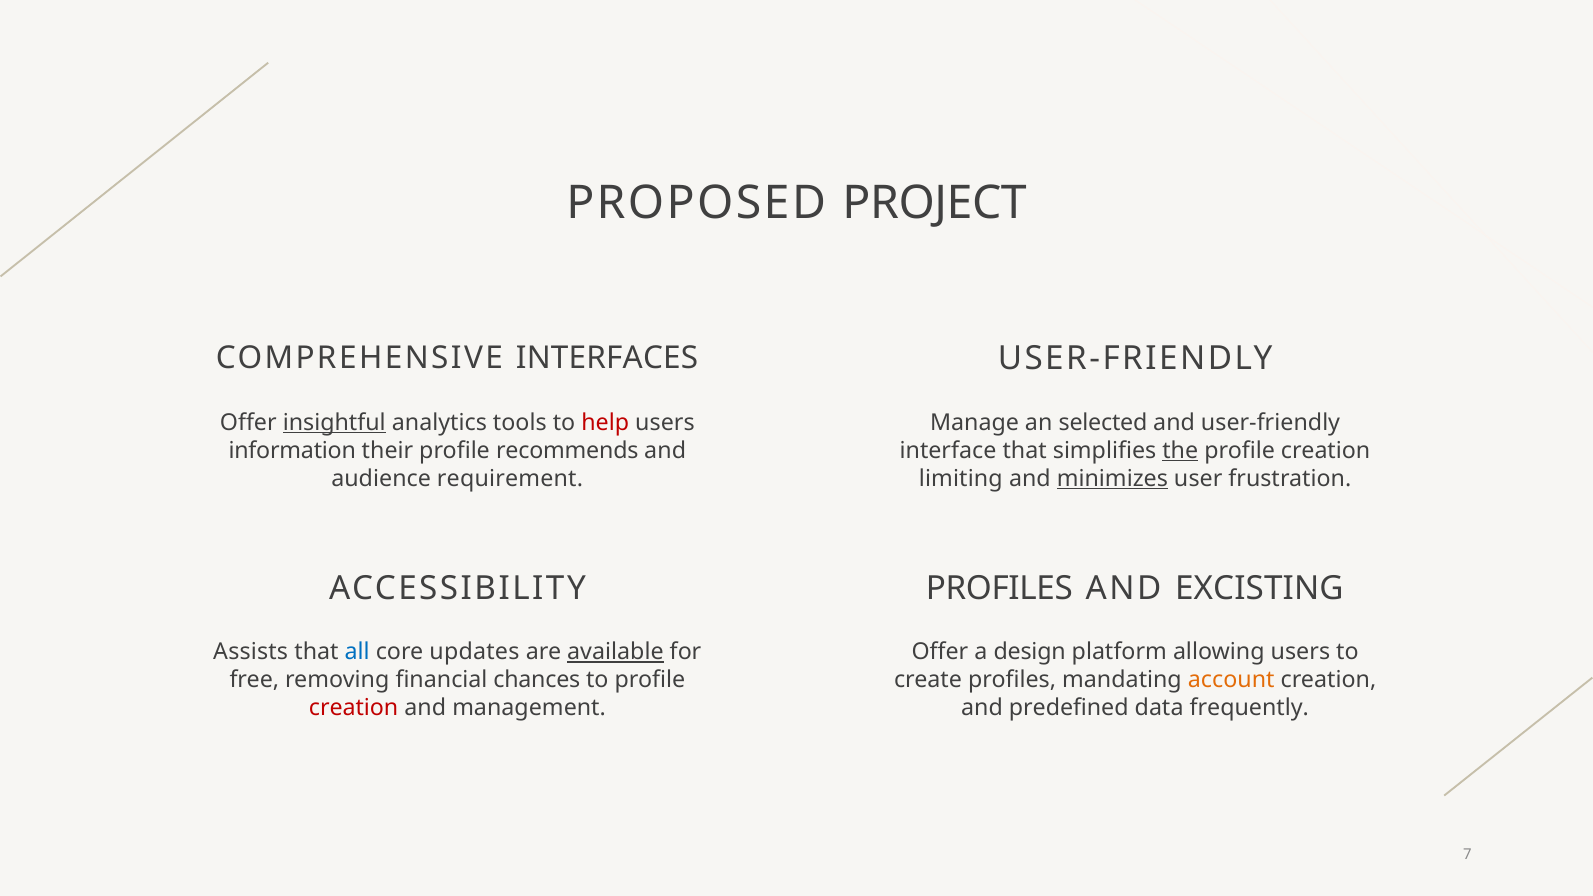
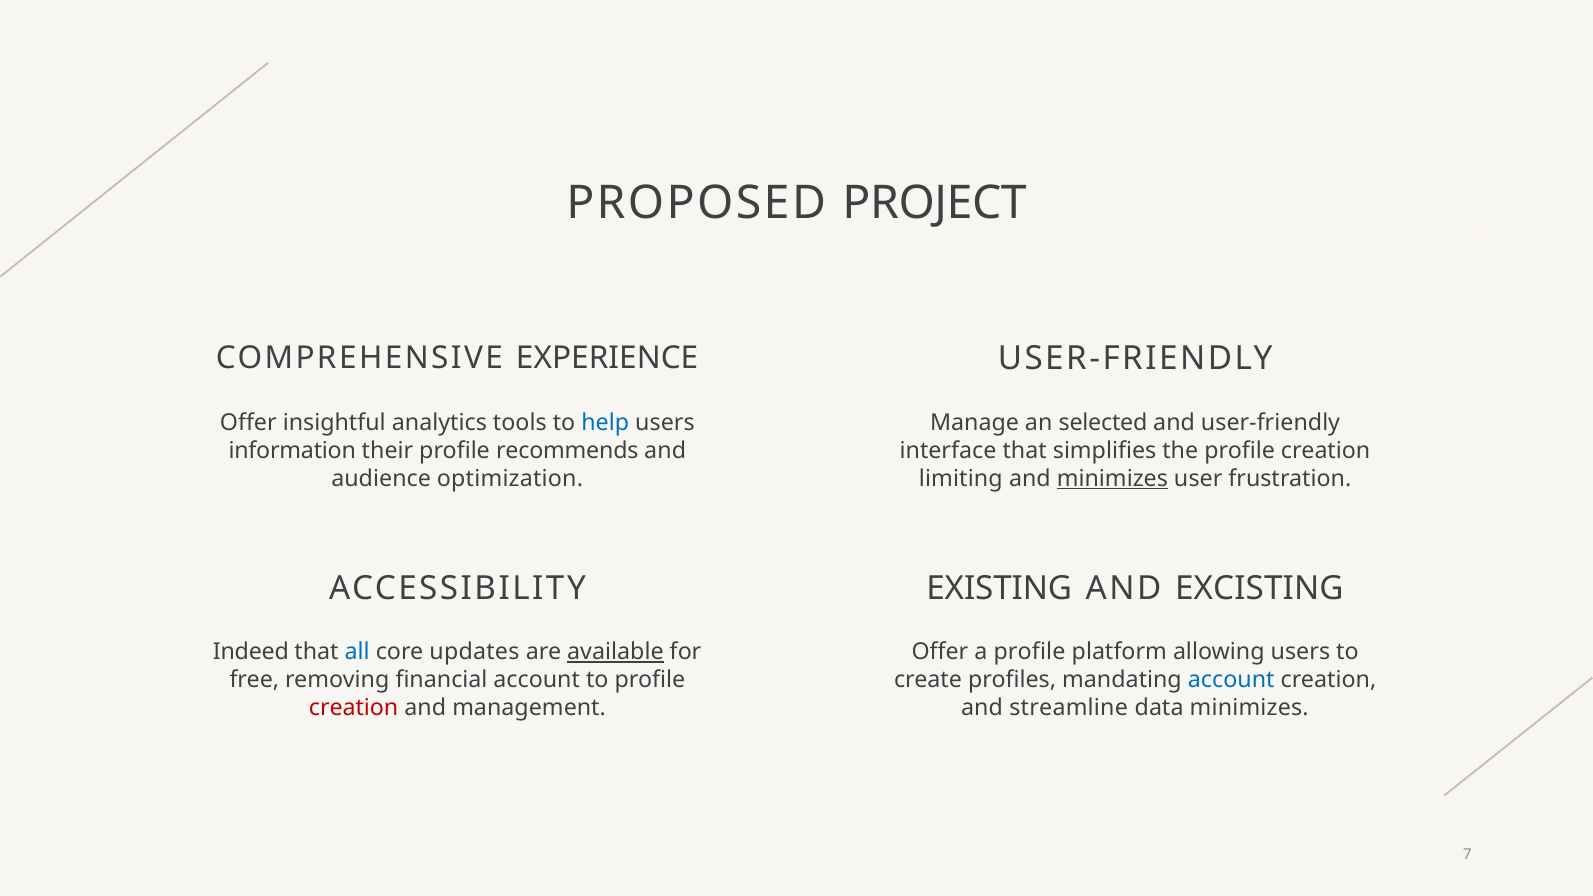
INTERFACES: INTERFACES -> EXPERIENCE (607, 358)
insightful underline: present -> none (334, 423)
help colour: red -> blue (605, 423)
the underline: present -> none (1180, 451)
requirement: requirement -> optimization (510, 479)
PROFILES: PROFILES -> EXISTING (999, 588)
Assists: Assists -> Indeed (251, 652)
a design: design -> profile (1029, 652)
financial chances: chances -> account (537, 680)
account colour: orange -> blue (1231, 680)
predefined: predefined -> streamline (1069, 708)
data frequently: frequently -> minimizes (1249, 708)
